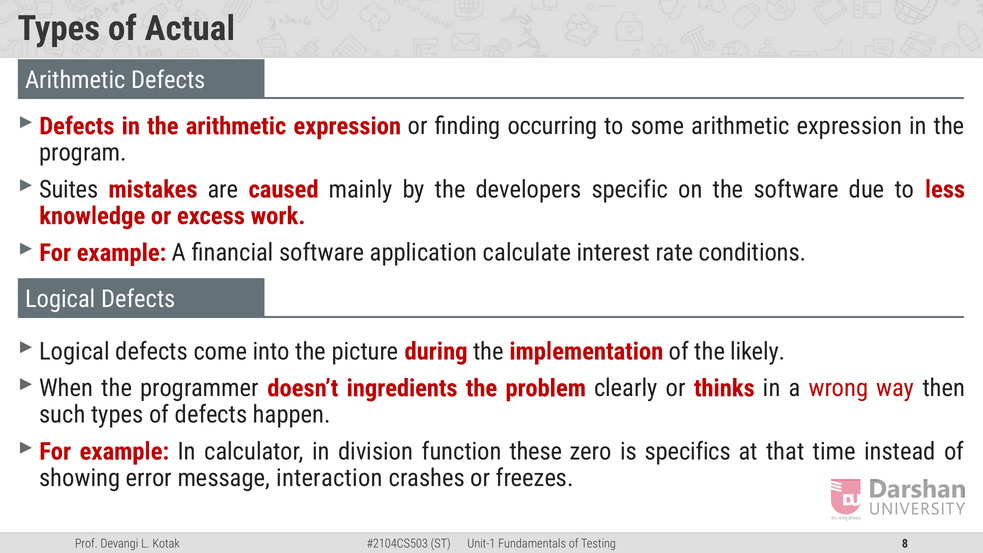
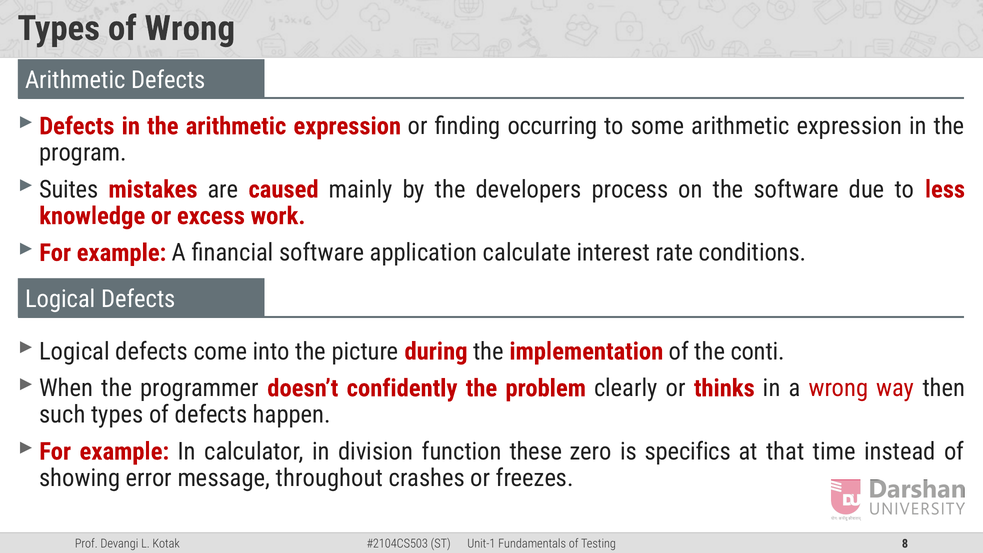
of Actual: Actual -> Wrong (190, 28)
specific: specific -> process (630, 189)
likely: likely -> conti (758, 351)
ingredients: ingredients -> confidently (402, 388)
interaction: interaction -> throughout (329, 478)
